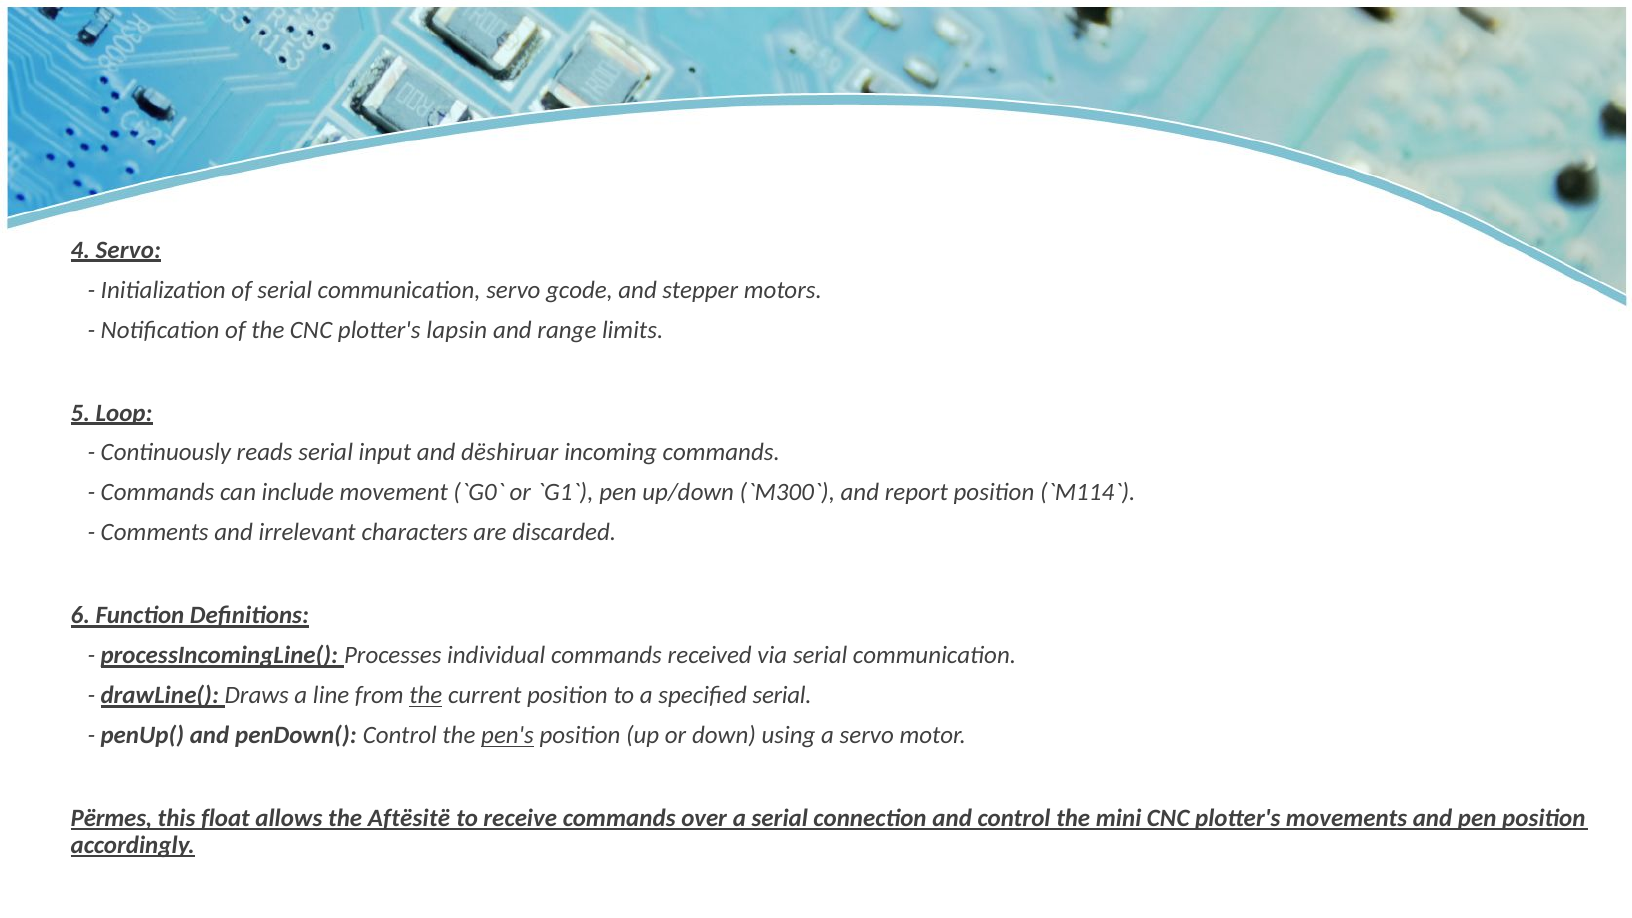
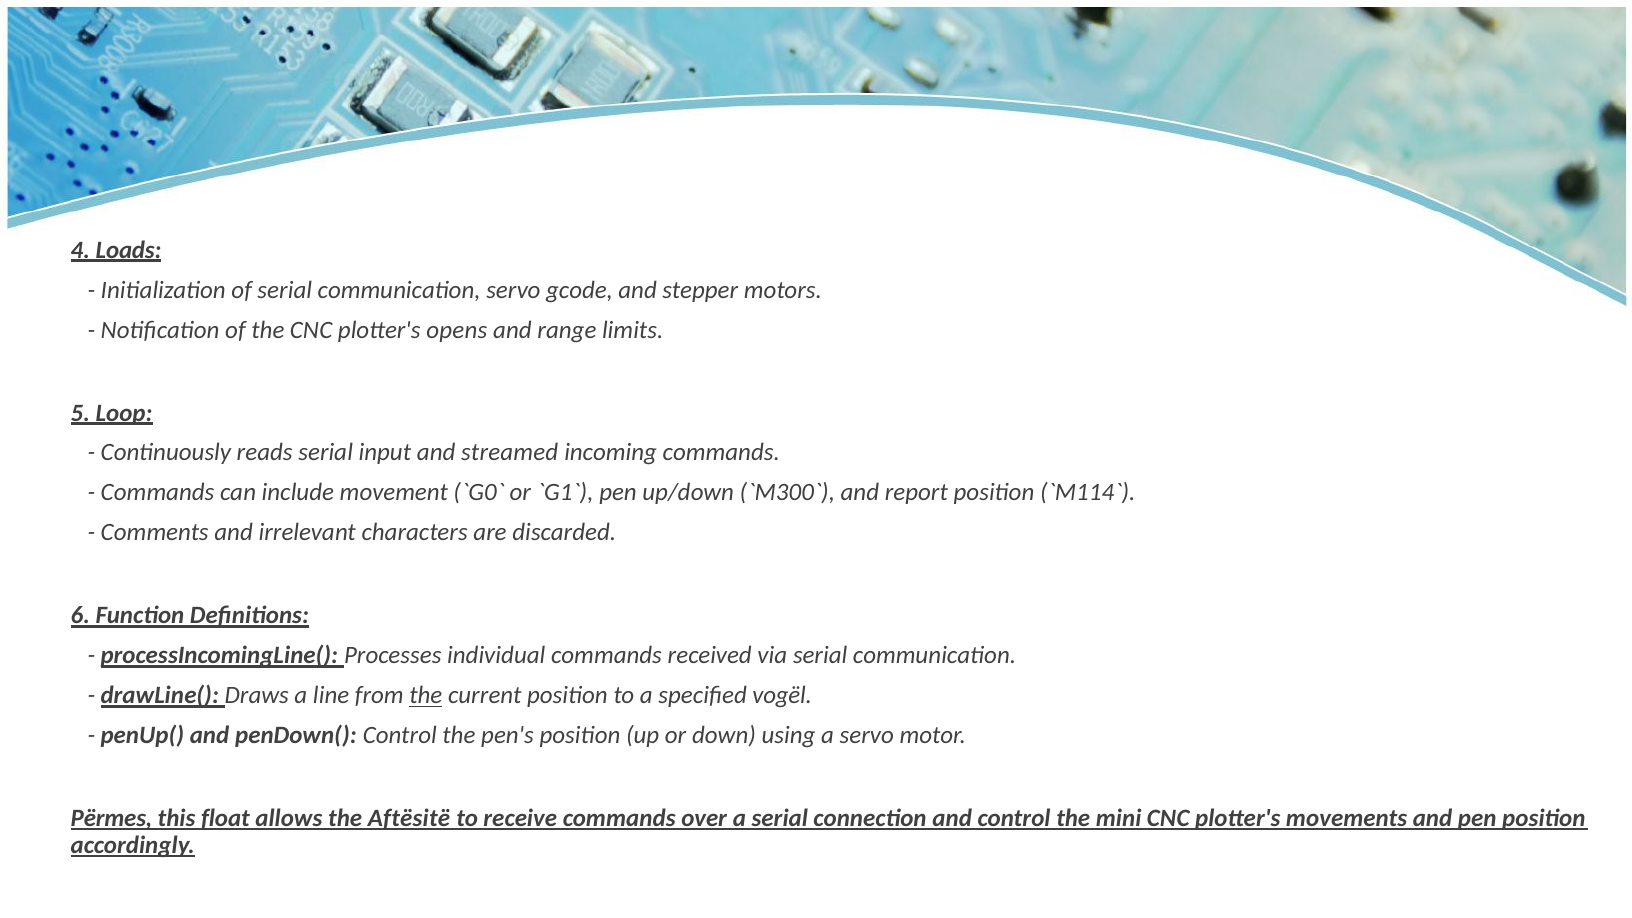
4 Servo: Servo -> Loads (129, 250)
lapsin: lapsin -> opens (457, 330)
dëshiruar: dëshiruar -> streamed (510, 453)
specified serial: serial -> vogël (782, 696)
pen's underline: present -> none (508, 736)
